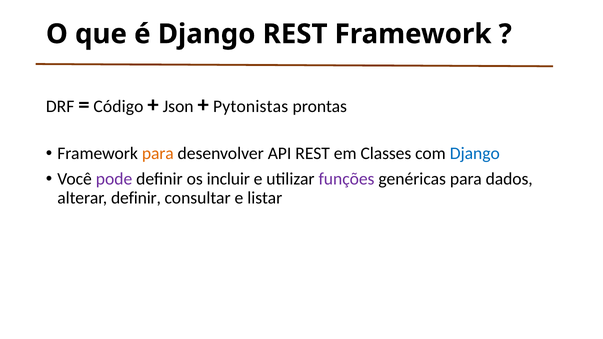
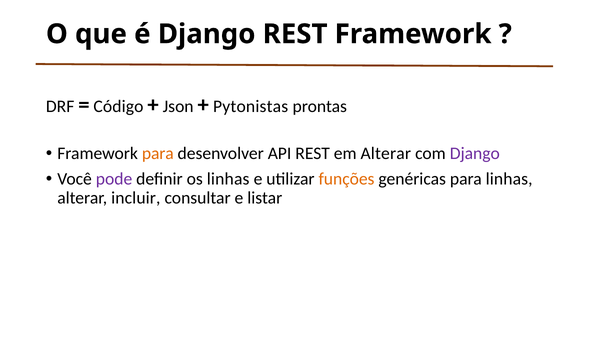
em Classes: Classes -> Alterar (386, 154)
Django colour: blue -> purple (475, 154)
os incluir: incluir -> linhas (228, 179)
funções colour: purple -> orange (347, 179)
para dados: dados -> linhas (509, 179)
alterar definir: definir -> incluir (136, 198)
